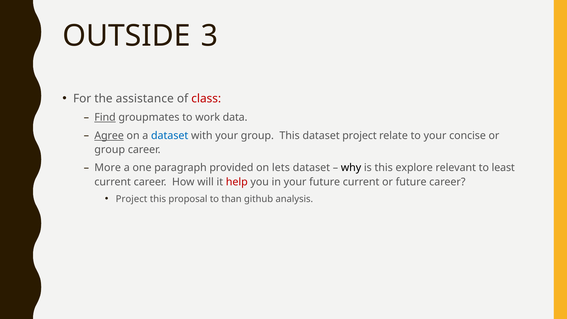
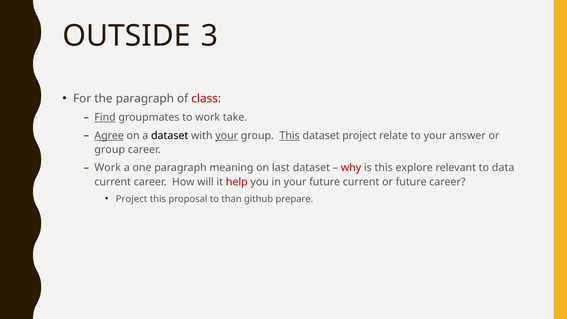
the assistance: assistance -> paragraph (145, 99)
data: data -> take (235, 117)
dataset colour: blue -> black (170, 136)
your underline: none -> present (227, 136)
This underline: none -> present (290, 136)
concise: concise -> answer (467, 136)
More: More -> Work (108, 168)
provided: provided -> meaning (231, 168)
lets: lets -> last (281, 168)
why colour: black -> red (351, 168)
least: least -> data (503, 168)
analysis: analysis -> prepare (294, 199)
